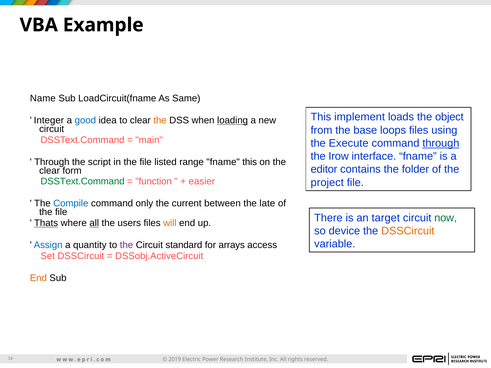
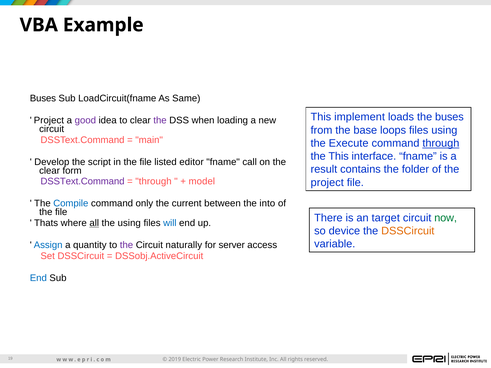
Name: Name -> Buses (43, 99)
the object: object -> buses (449, 117)
Integer: Integer -> Project (49, 121)
good colour: blue -> purple (85, 121)
the colour: orange -> purple (160, 121)
loading underline: present -> none (233, 121)
the Irow: Irow -> This (339, 156)
Through: Through -> Develop (52, 162)
range: range -> editor (192, 162)
fname this: this -> call (250, 162)
editor: editor -> result (324, 169)
DSSText.Command colour: green -> purple (83, 182)
function: function -> through (153, 182)
easier: easier -> model (202, 182)
late: late -> into (267, 204)
Thats underline: present -> none (46, 223)
the users: users -> using (129, 223)
will colour: orange -> blue (170, 223)
standard: standard -> naturally (184, 245)
arrays: arrays -> server (232, 245)
End colour: orange -> blue (38, 278)
